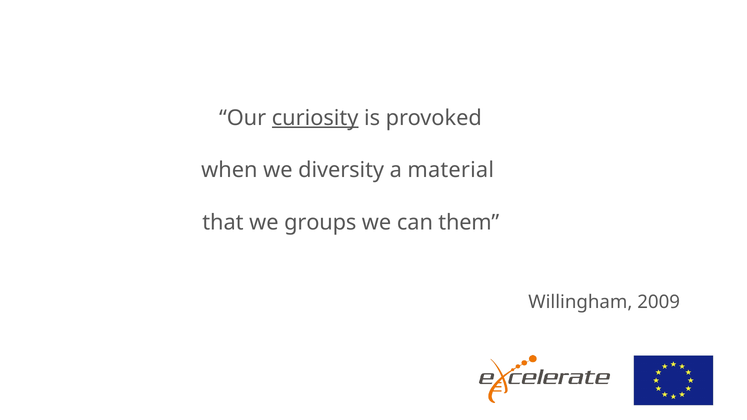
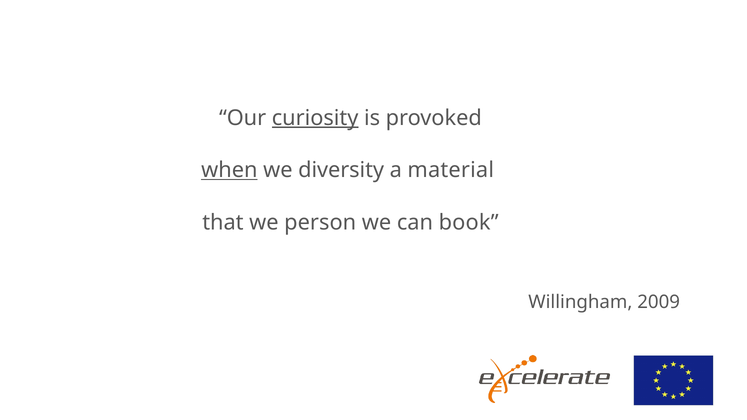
when underline: none -> present (229, 170)
groups: groups -> person (320, 223)
them: them -> book (469, 223)
